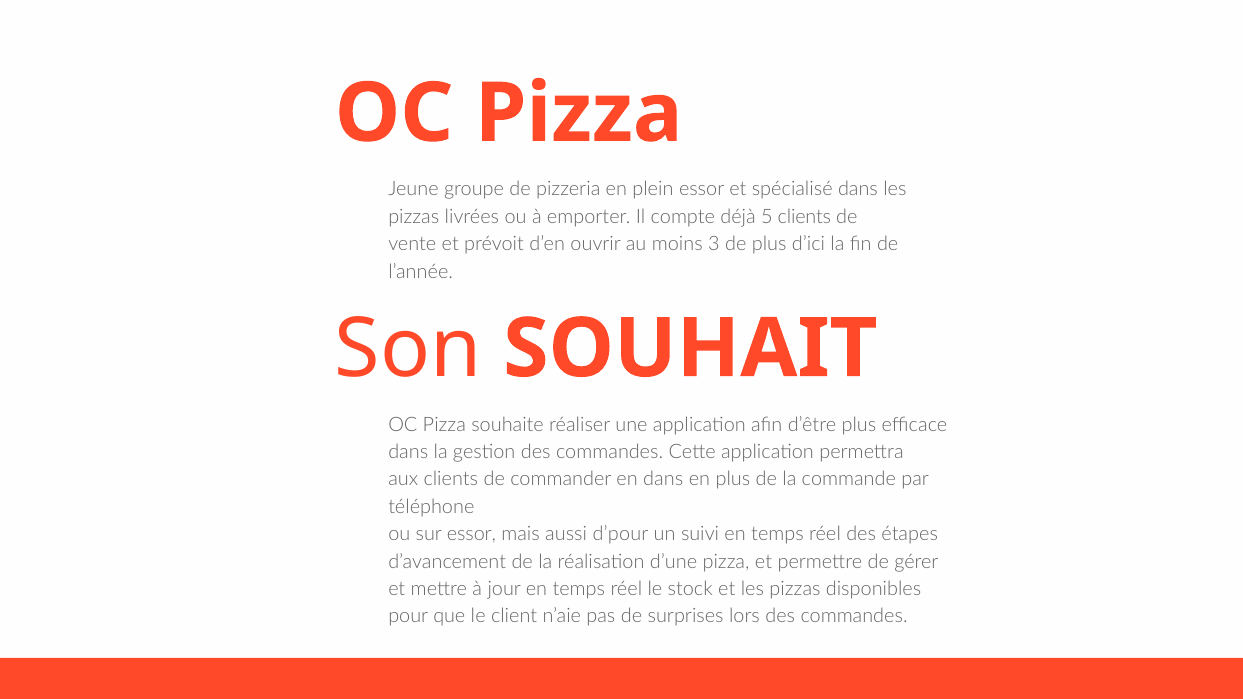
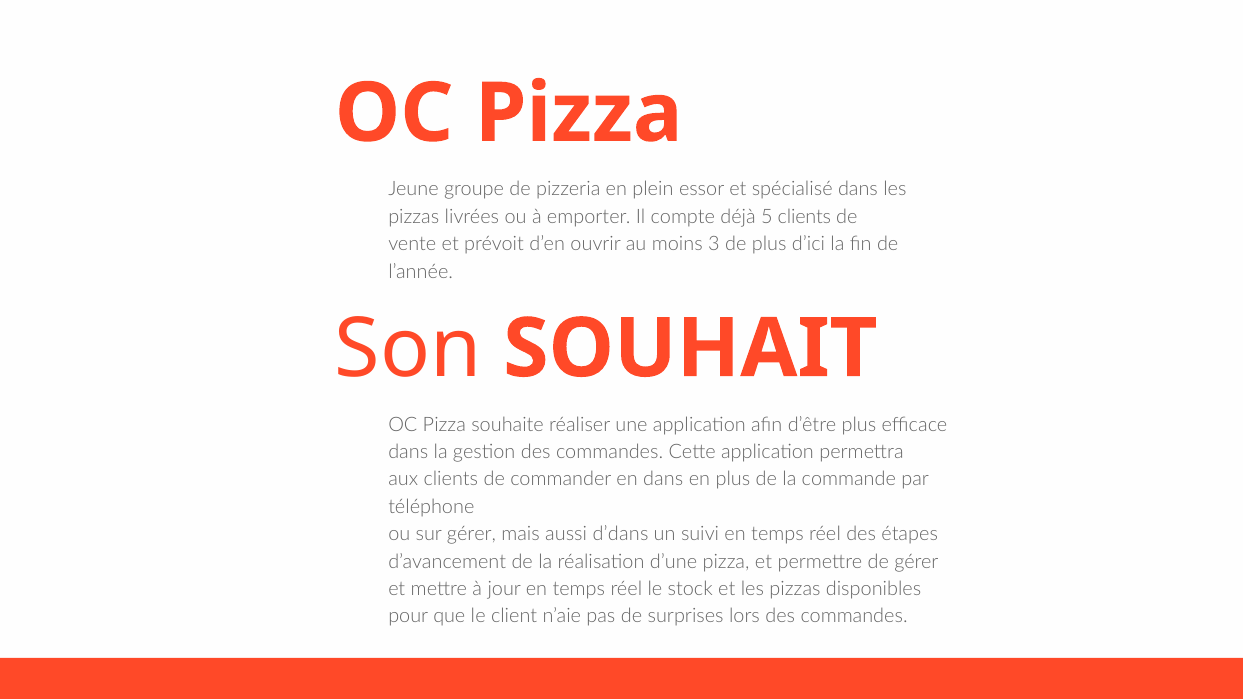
sur essor: essor -> gérer (471, 534)
d’pour: d’pour -> d’dans (620, 534)
